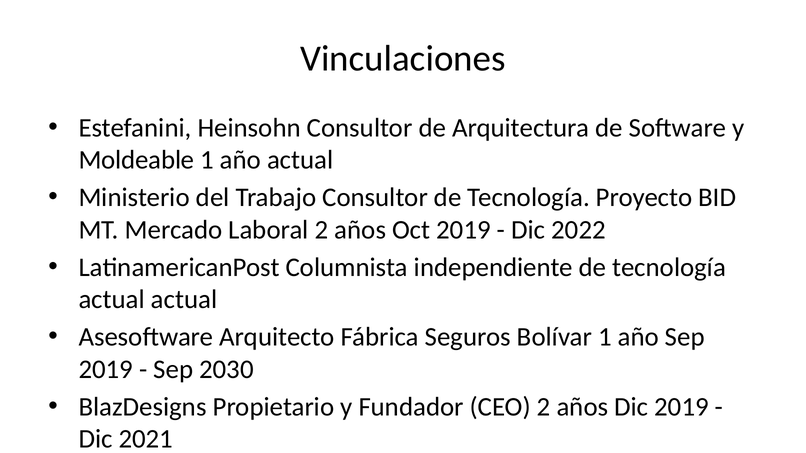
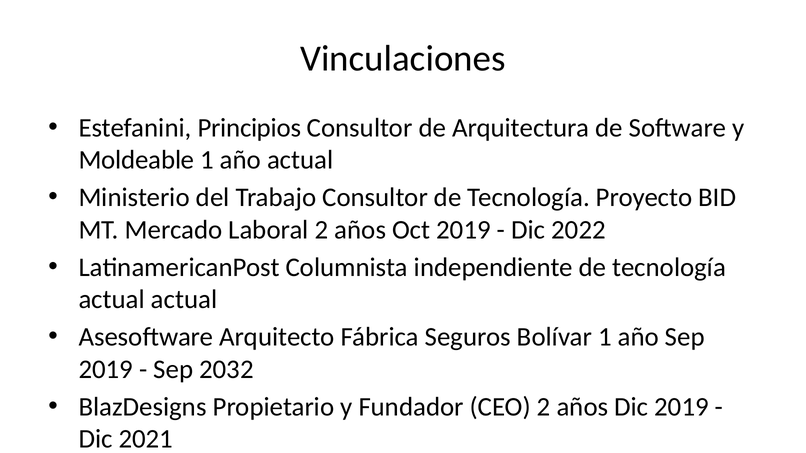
Estefanini Heinsohn: Heinsohn -> Principios (249, 128)
2030: 2030 -> 2032 (226, 370)
